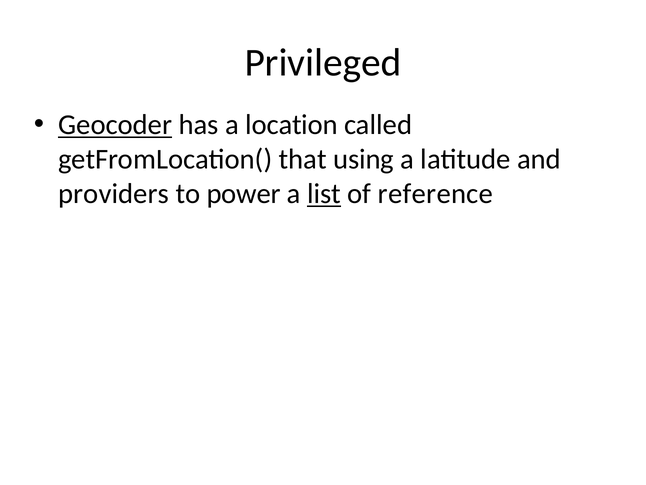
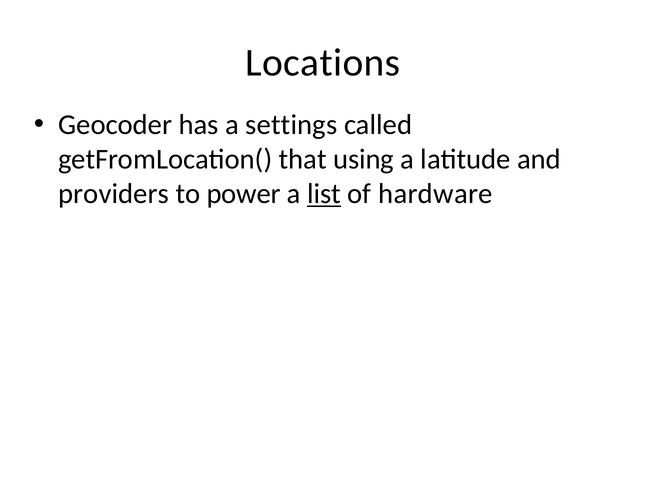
Privileged: Privileged -> Locations (323, 63)
Geocoder underline: present -> none (115, 125)
location: location -> settings (291, 125)
reference: reference -> hardware (435, 194)
